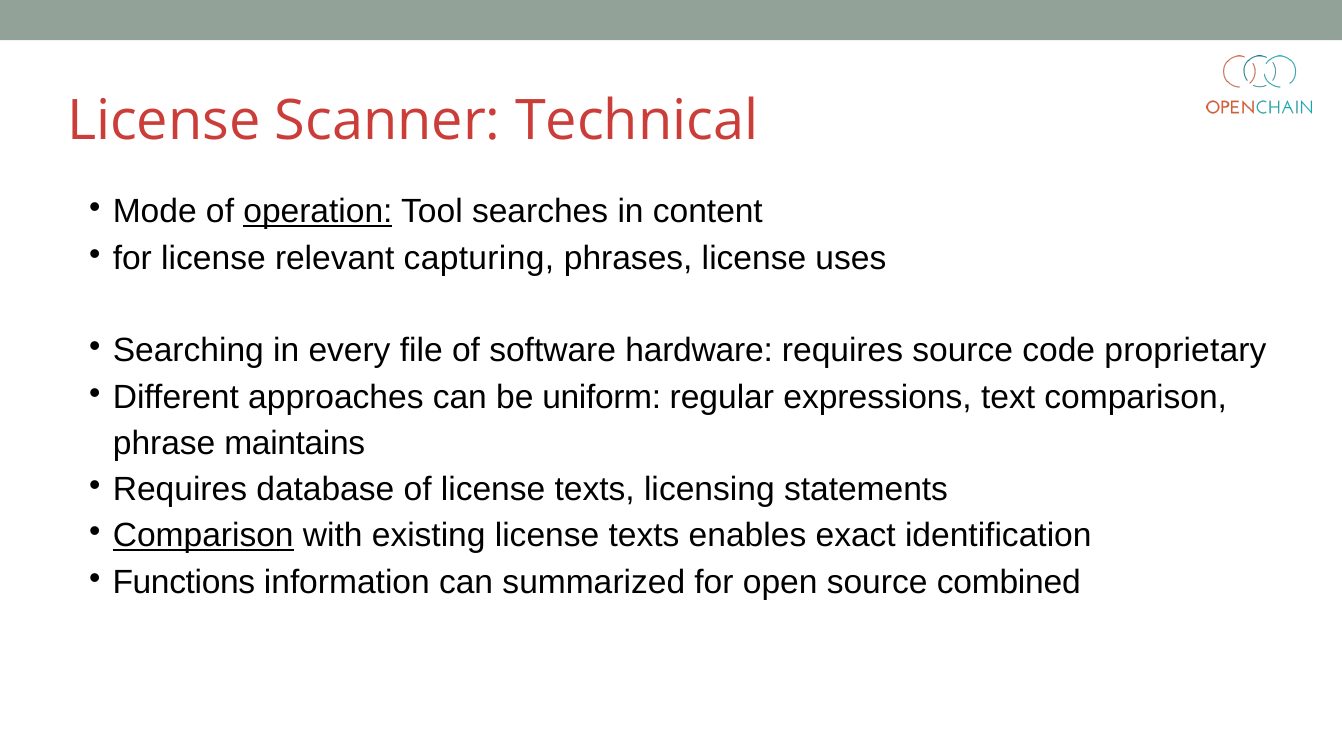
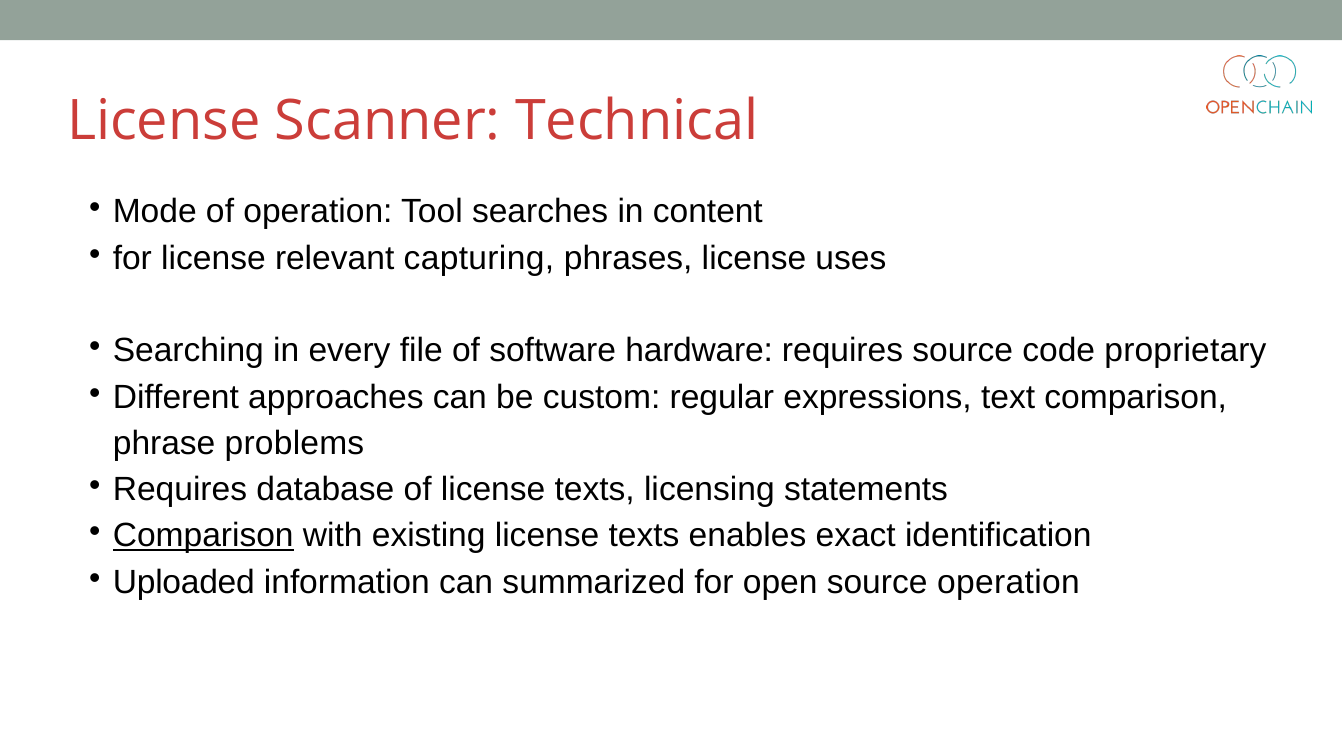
operation underline: present -> none (318, 212)
uniform: uniform -> custom (602, 397)
maintains: maintains -> problems (294, 443)
Functions: Functions -> Uploaded (184, 582)
source combined: combined -> operation (1008, 582)
